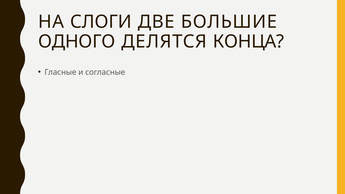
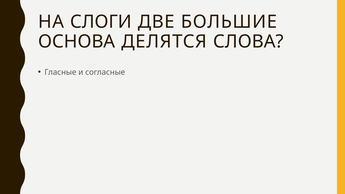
ОДНОГО: ОДНОГО -> ОСНОВА (77, 42)
КОНЦА: КОНЦА -> СЛОВА (248, 42)
